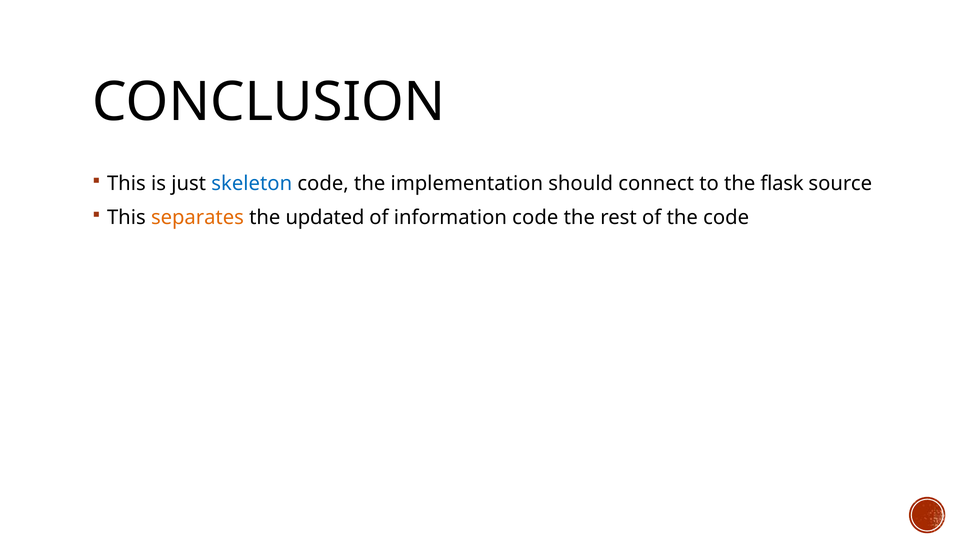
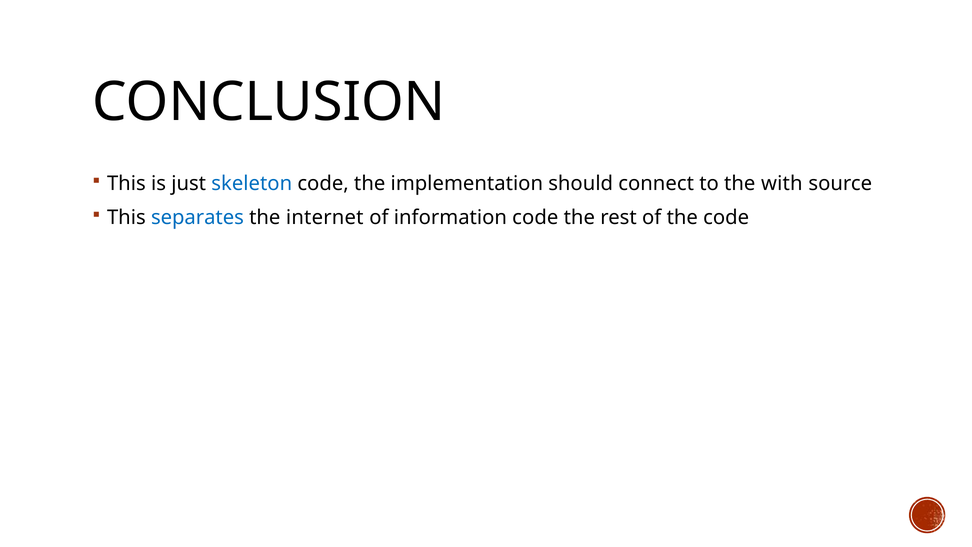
flask: flask -> with (782, 184)
separates colour: orange -> blue (197, 218)
updated: updated -> internet (325, 218)
